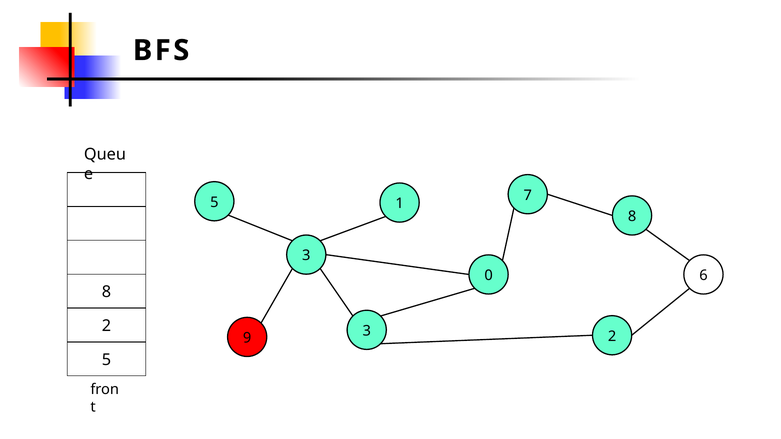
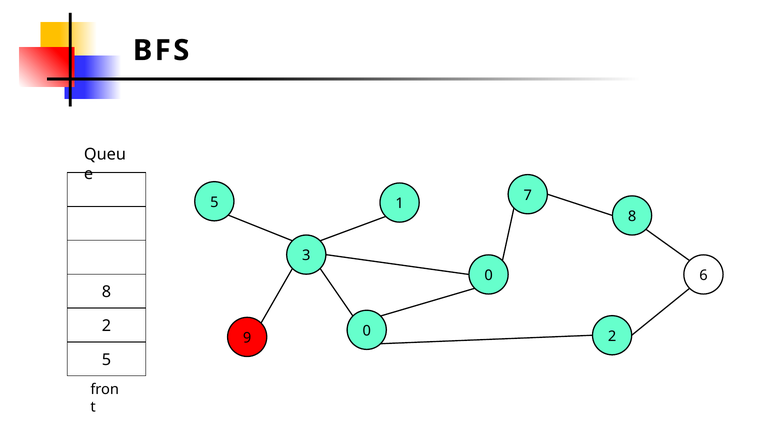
9 3: 3 -> 0 (367, 331)
